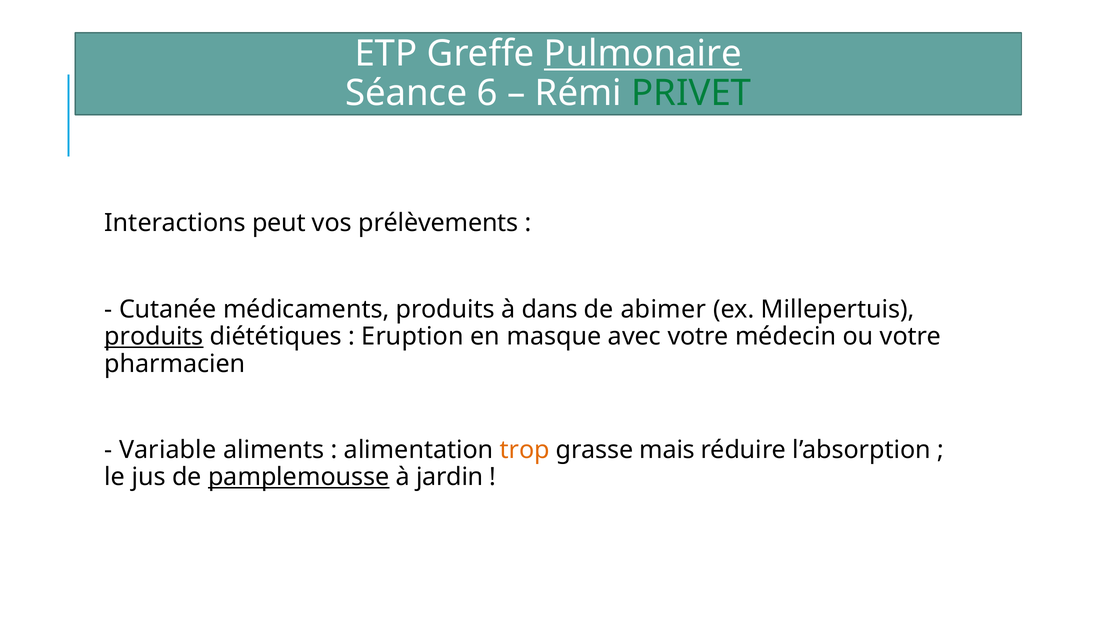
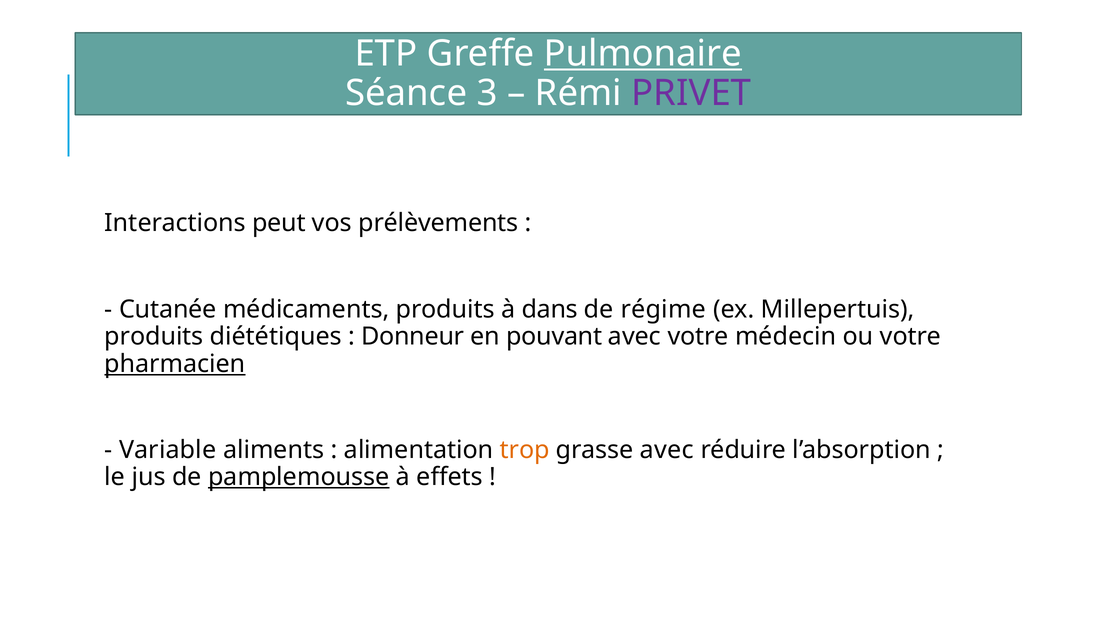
6: 6 -> 3 (487, 93)
PRIVET colour: green -> purple (691, 93)
abimer: abimer -> régime (663, 309)
produits underline: present -> none (154, 337)
Eruption: Eruption -> Donneur (413, 337)
masque: masque -> pouvant (554, 337)
pharmacien underline: none -> present (175, 364)
grasse mais: mais -> avec (667, 450)
jardin: jardin -> effets (450, 477)
